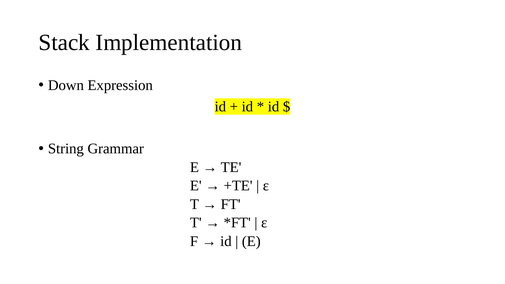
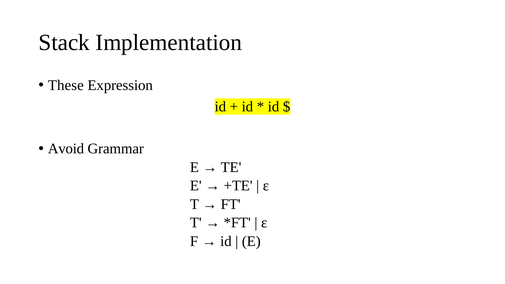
Down: Down -> These (66, 85)
String: String -> Avoid (66, 149)
